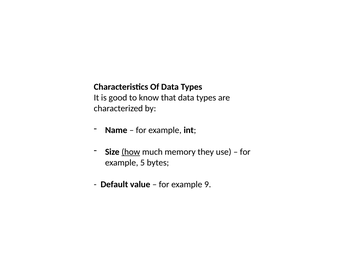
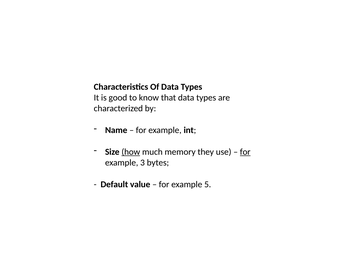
for underline: none -> present (245, 152)
5: 5 -> 3 (143, 162)
9: 9 -> 5 (208, 184)
